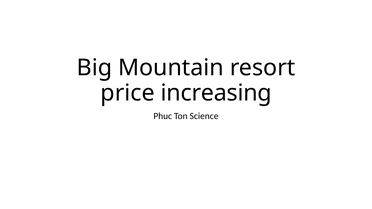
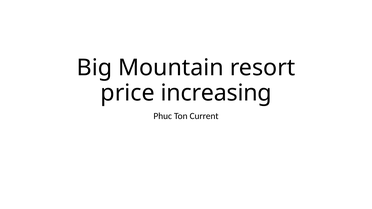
Science: Science -> Current (204, 116)
